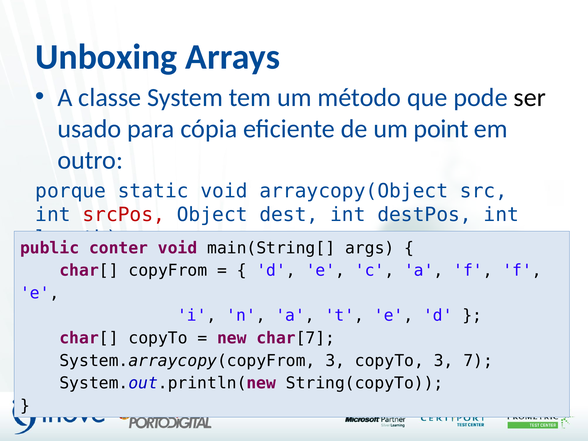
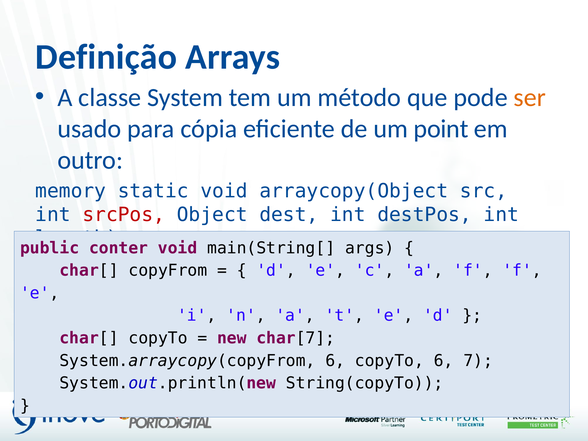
Unboxing: Unboxing -> Definição (106, 57)
ser colour: black -> orange (530, 97)
porque: porque -> memory (71, 191)
System.arraycopy(copyFrom 3: 3 -> 6 (335, 361)
copyTo 3: 3 -> 6 (444, 361)
